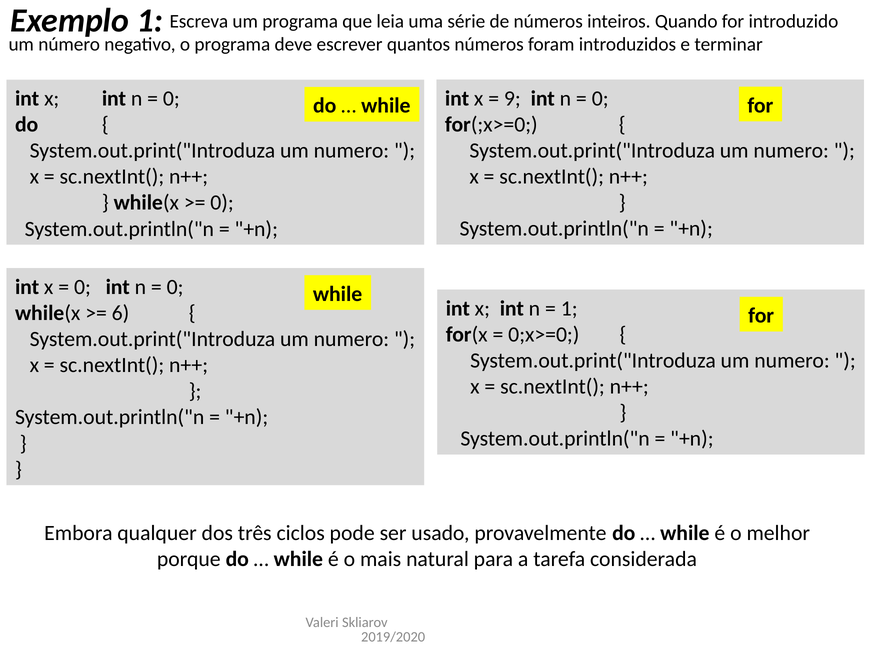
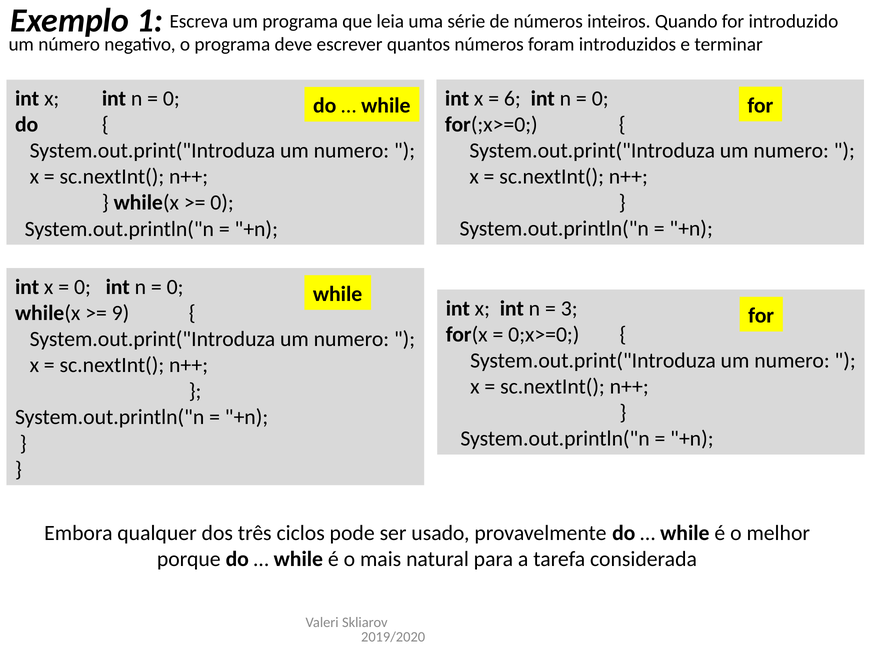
9: 9 -> 6 (512, 98)
1: 1 -> 3 (569, 308)
6: 6 -> 9 (121, 313)
